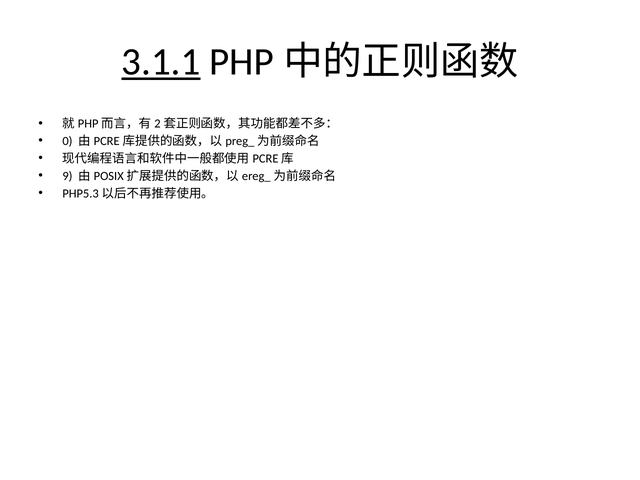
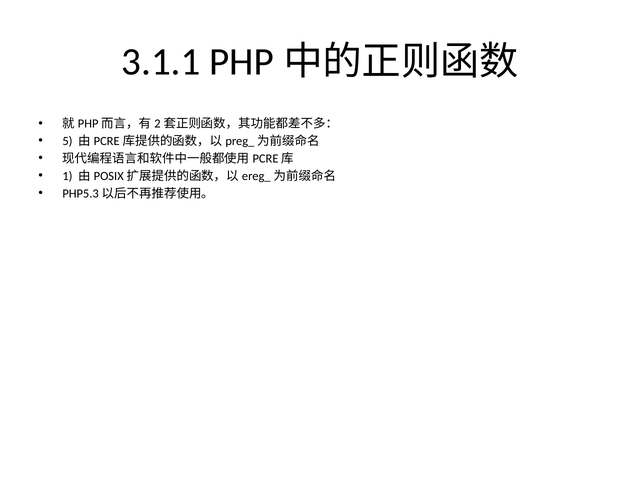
3.1.1 underline: present -> none (161, 62)
0: 0 -> 5 (67, 141)
9: 9 -> 1 (67, 176)
